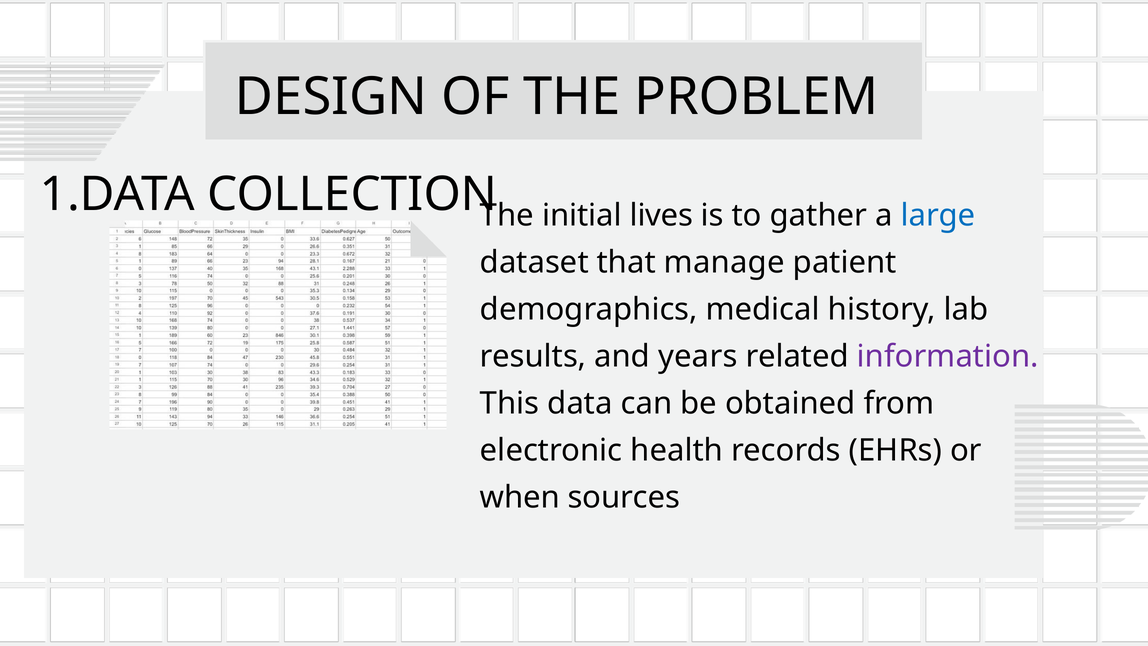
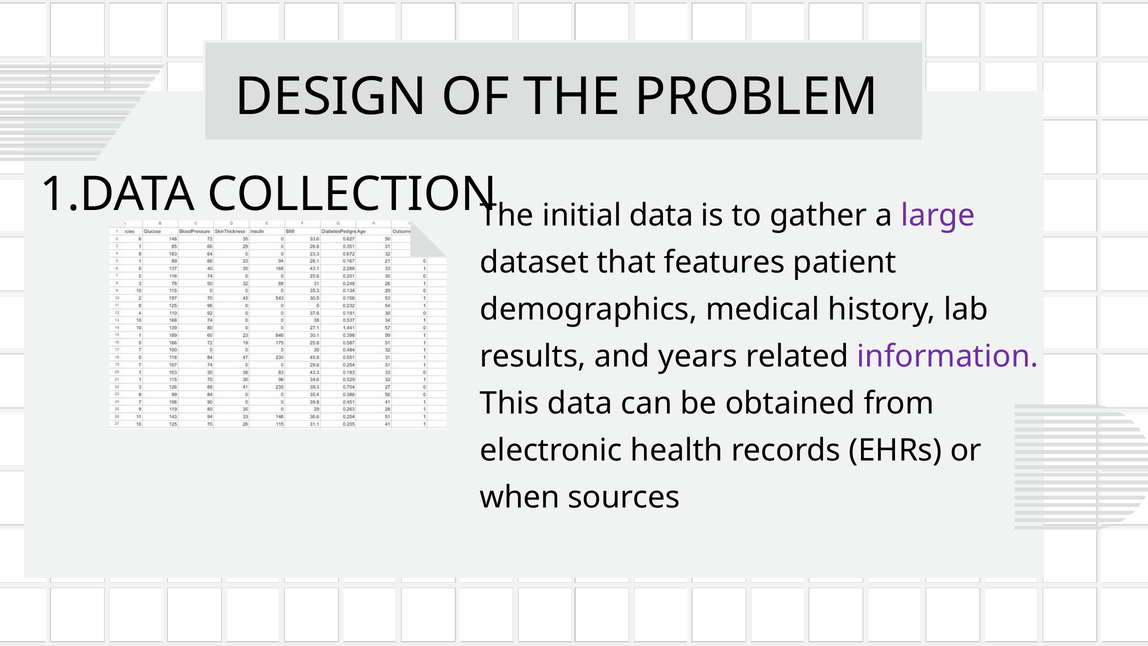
initial lives: lives -> data (661, 215)
large colour: blue -> purple (938, 215)
manage: manage -> features (724, 262)
